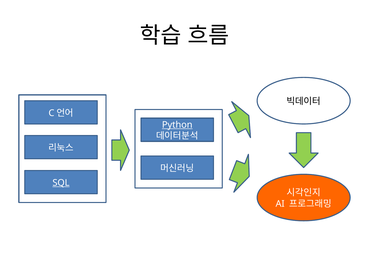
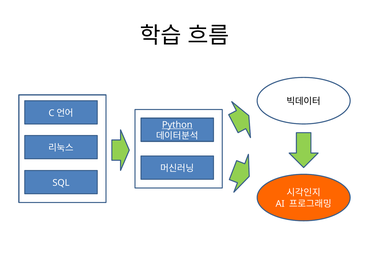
SQL underline: present -> none (61, 183)
